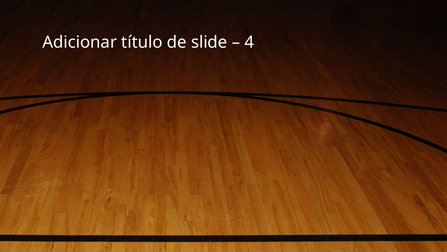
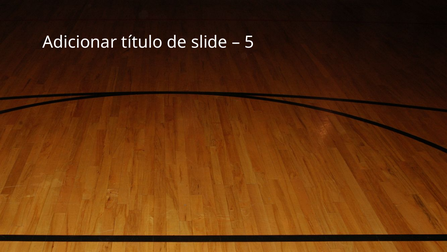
4: 4 -> 5 (249, 42)
